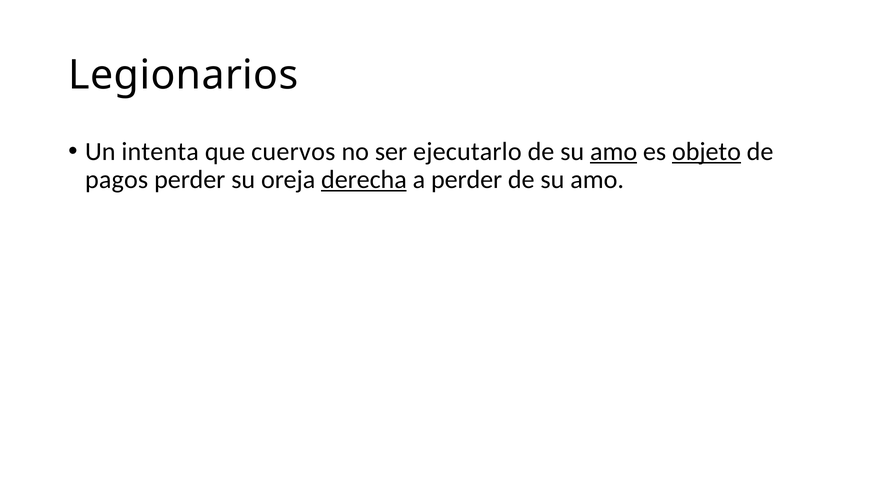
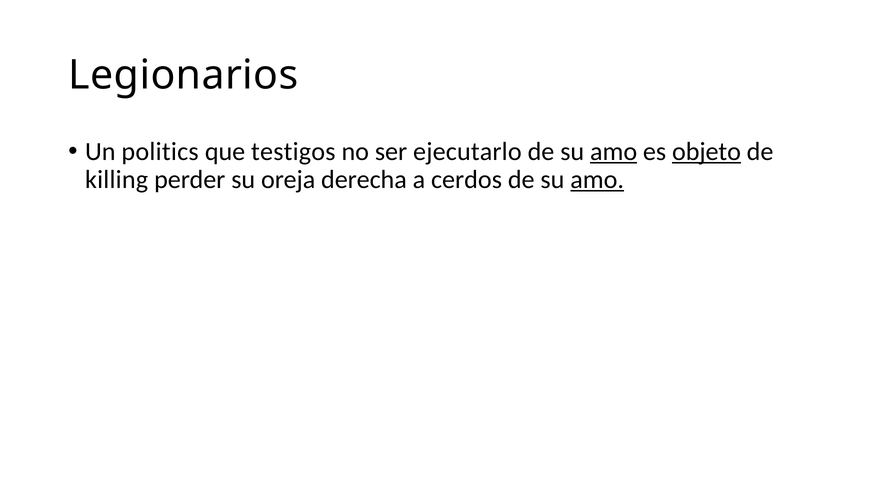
intenta: intenta -> politics (160, 151)
cuervos: cuervos -> testigos (293, 151)
pagos: pagos -> killing (117, 180)
derecha underline: present -> none (364, 180)
a perder: perder -> cerdos (466, 180)
amo underline: none -> present (597, 180)
